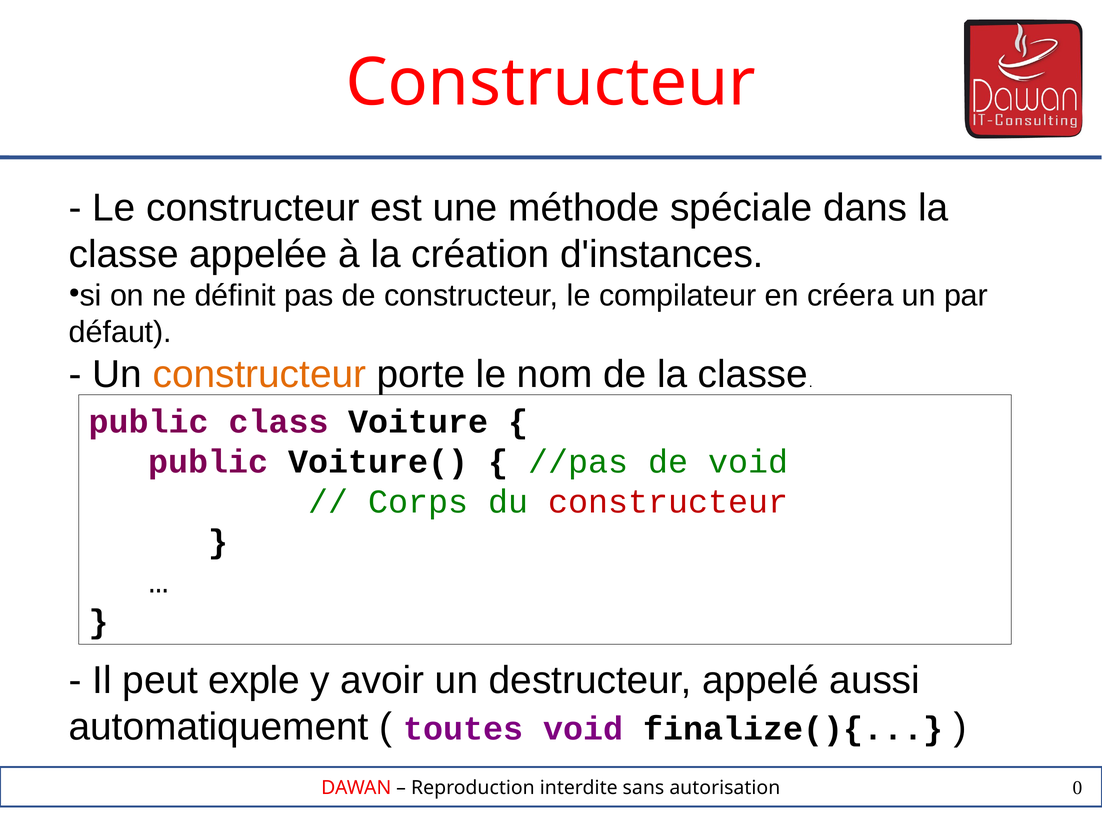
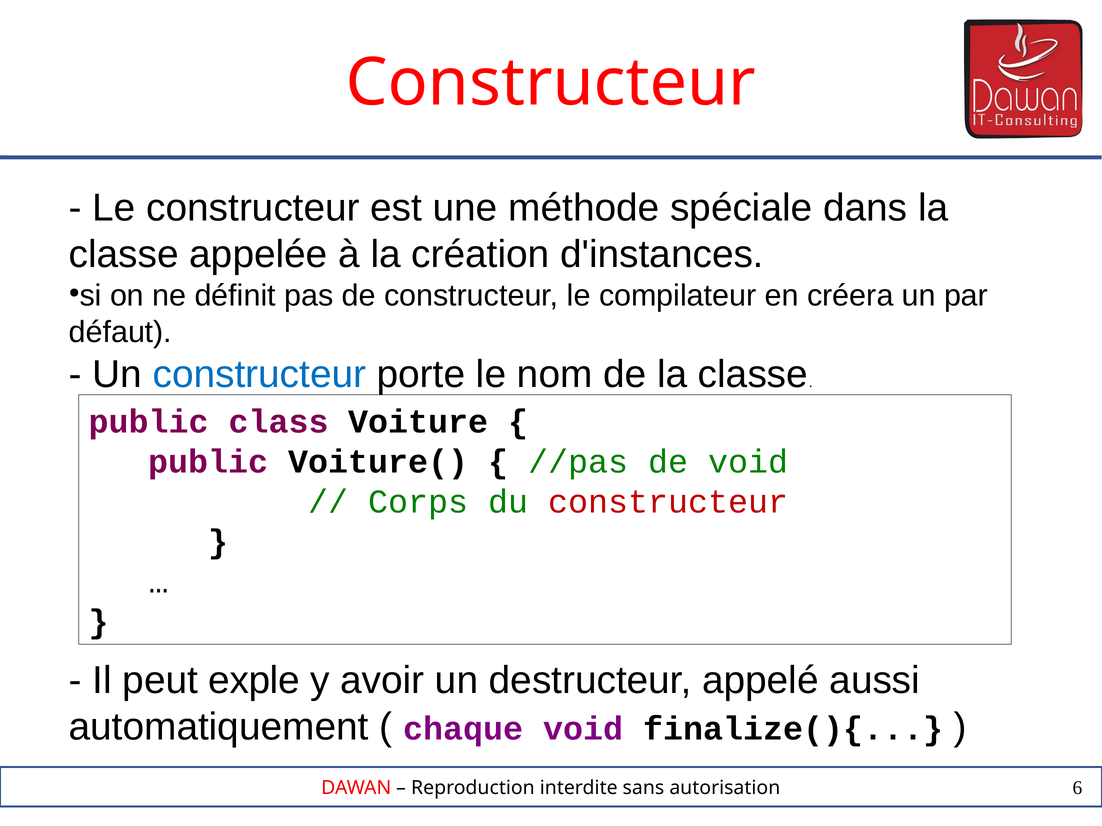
constructeur colour: orange -> blue (259, 375)
toutes: toutes -> chaque (463, 729)
0: 0 -> 6 (1077, 788)
